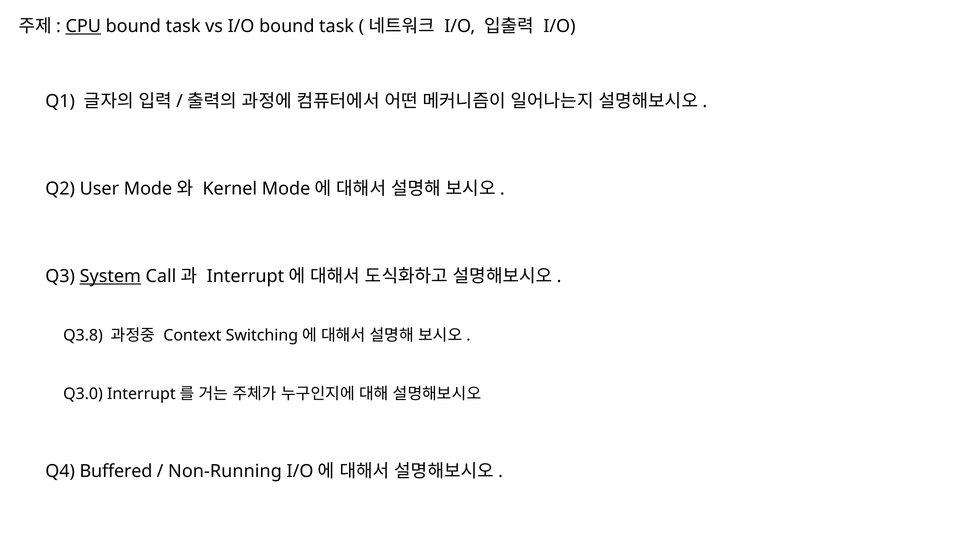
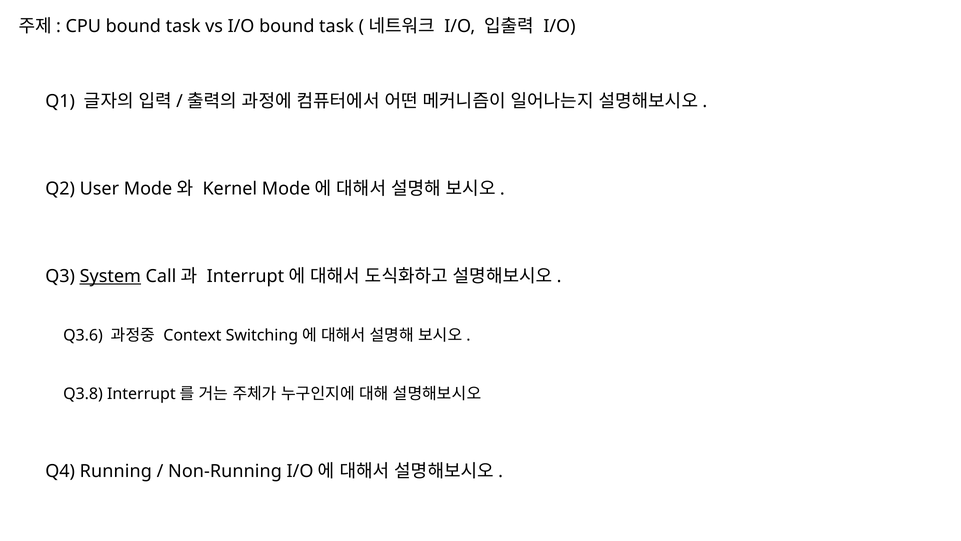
CPU underline: present -> none (83, 26)
Q3.8: Q3.8 -> Q3.6 (83, 335)
Q3.0: Q3.0 -> Q3.8 (83, 394)
Buffered: Buffered -> Running (116, 471)
